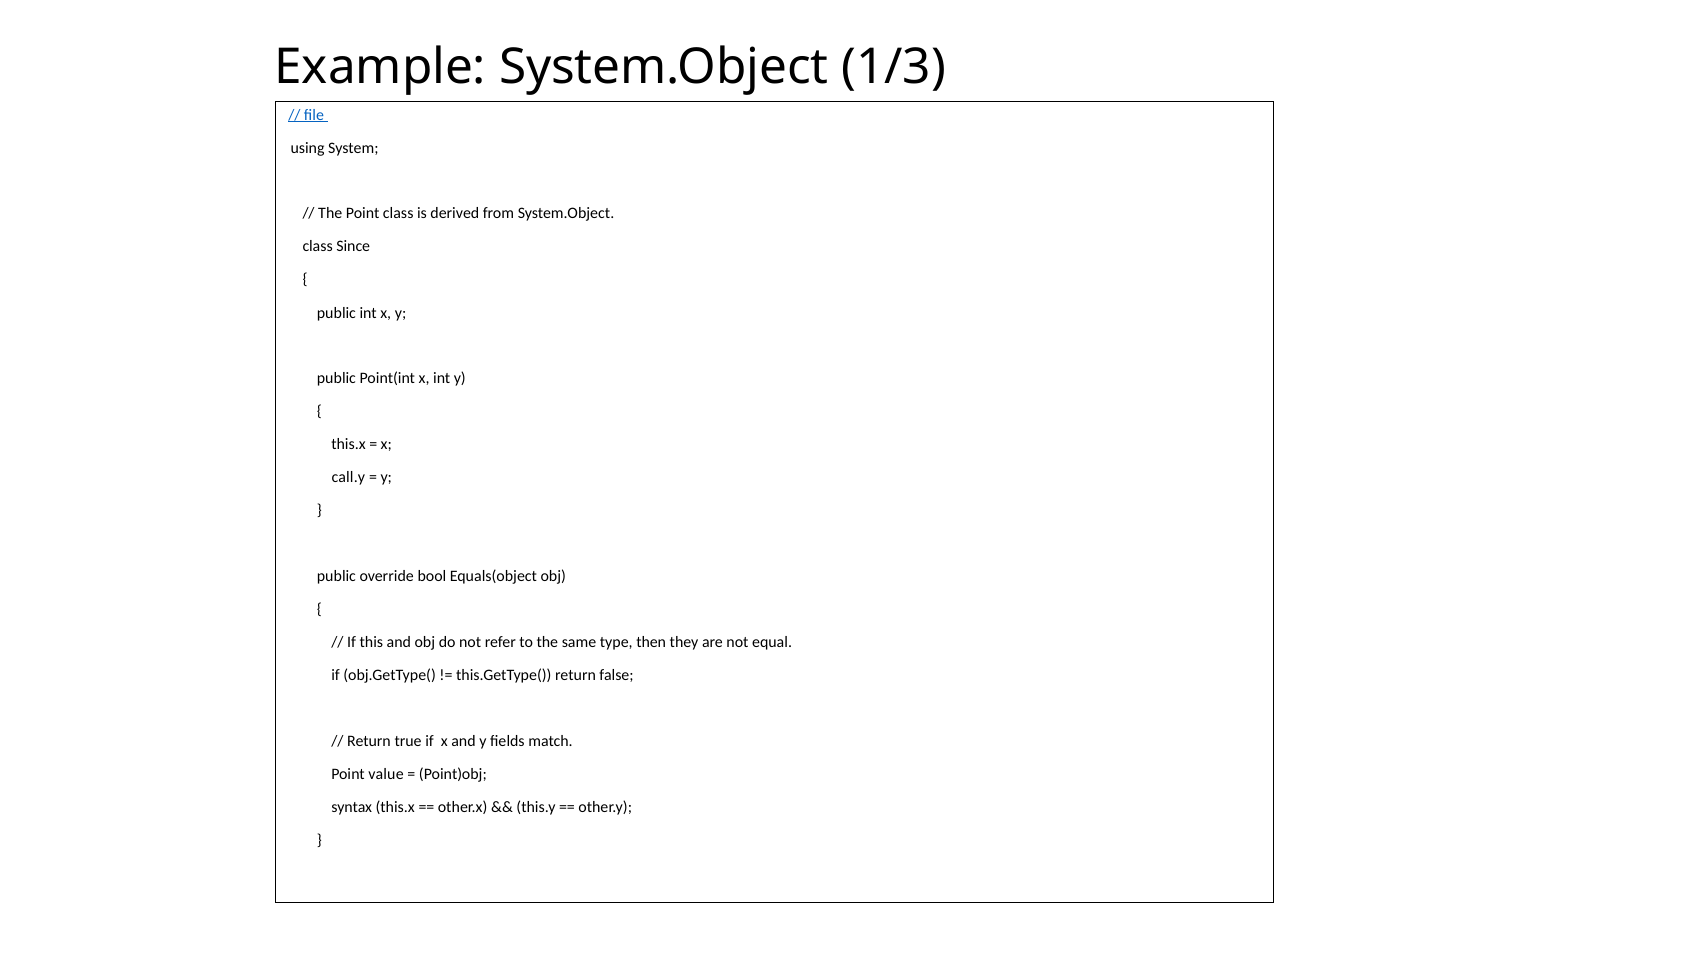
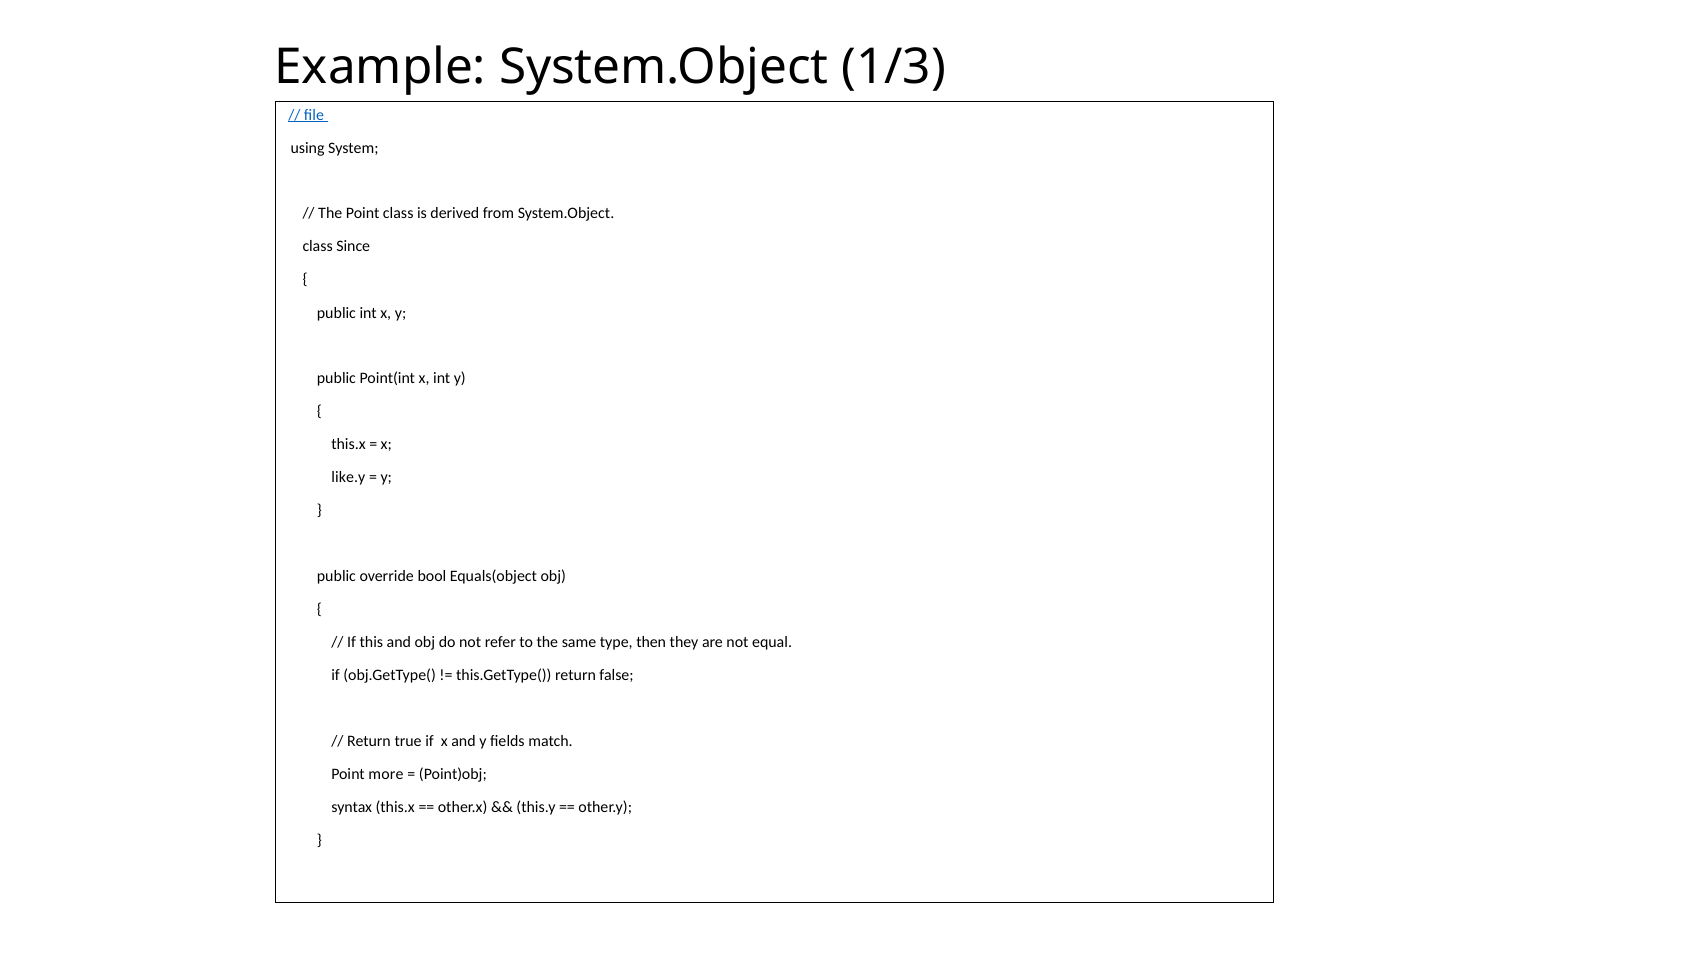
call.y: call.y -> like.y (348, 478)
value: value -> more (386, 775)
